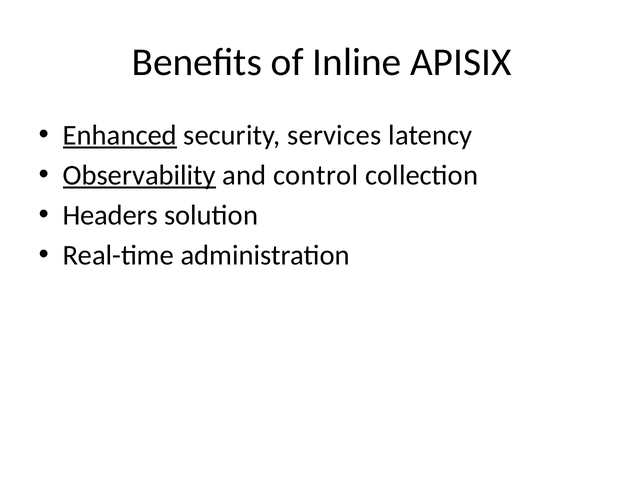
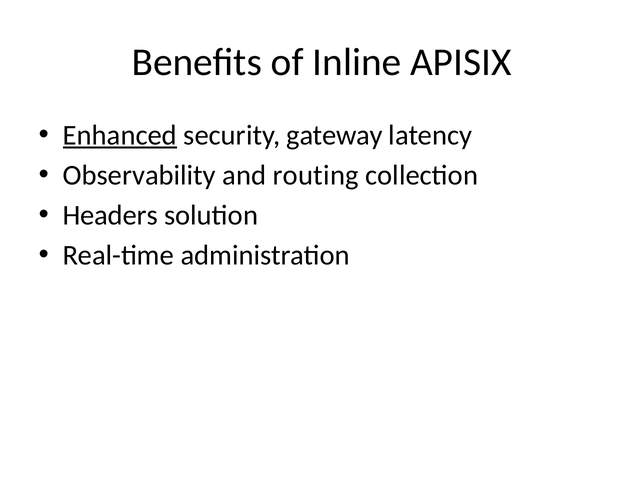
services: services -> gateway (335, 135)
Observability underline: present -> none (139, 175)
control: control -> routing (316, 175)
